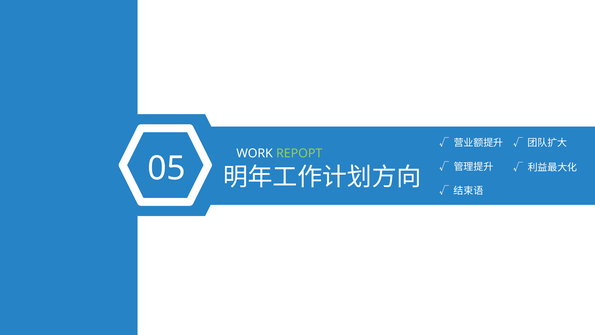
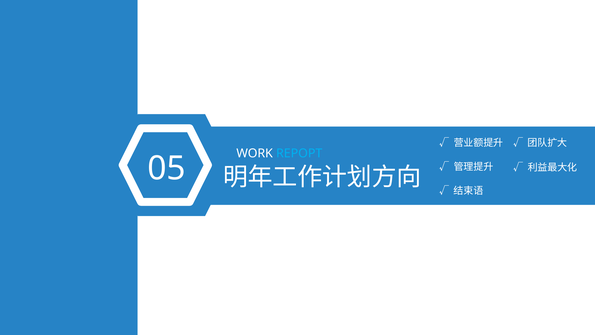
REPOPT colour: light green -> light blue (299, 153)
